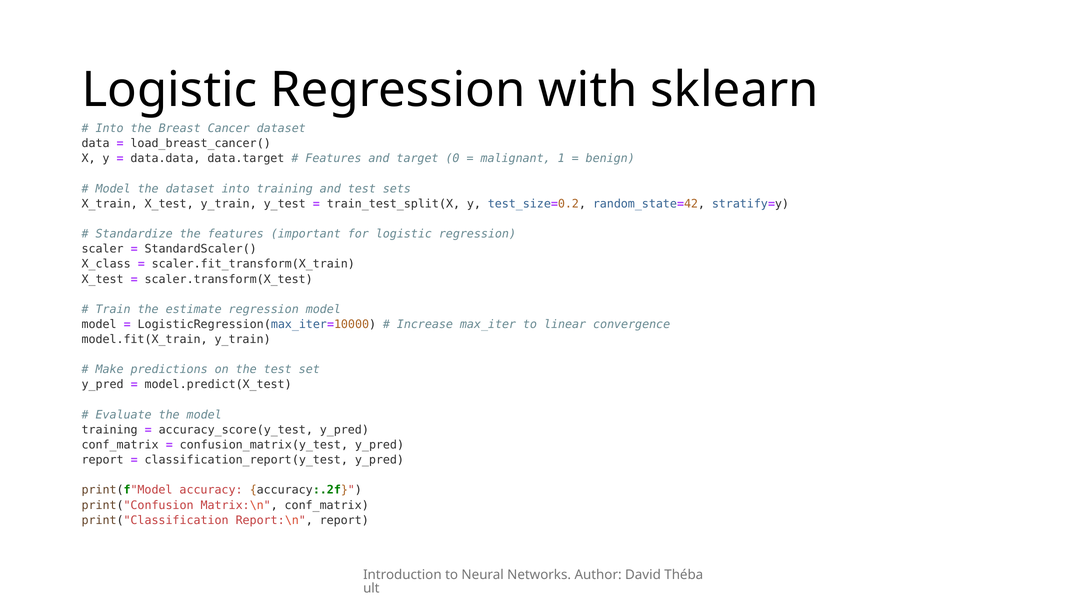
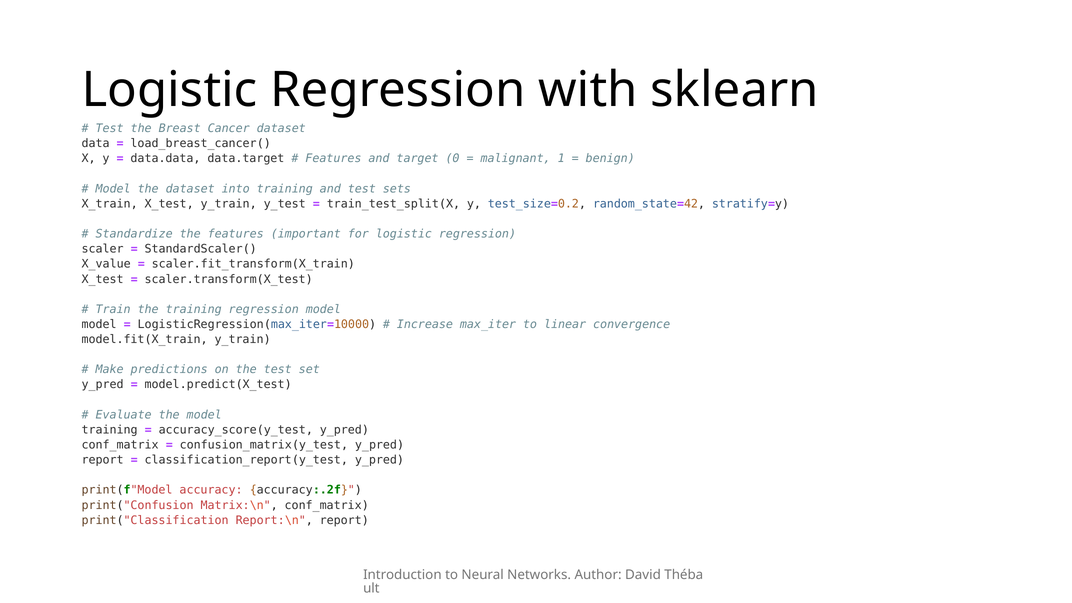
Into: Into -> Test (110, 128)
X_class: X_class -> X_value (106, 264)
the estimate: estimate -> training (194, 309)
